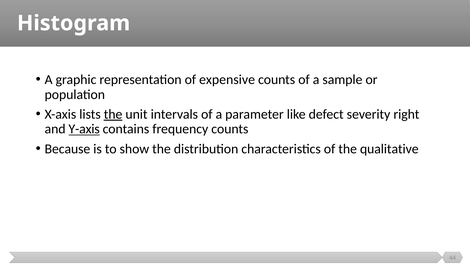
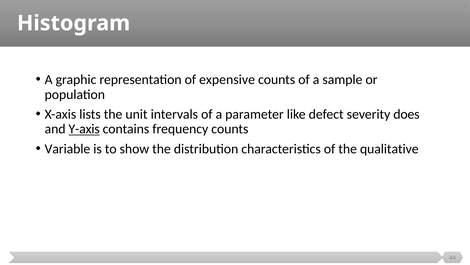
the underline: present -> none (113, 114)
right: right -> does (406, 114)
Because: Because -> Variable (67, 148)
